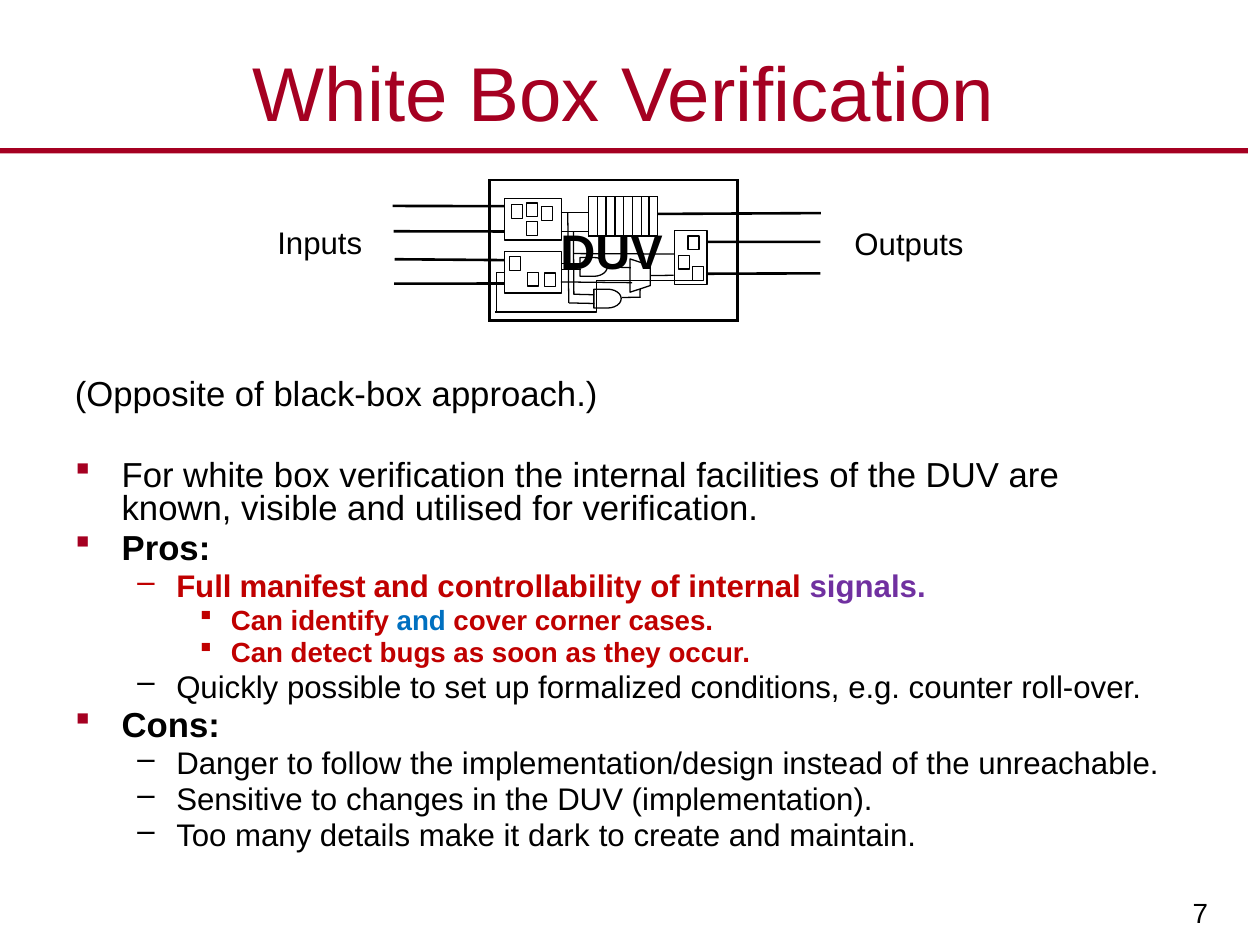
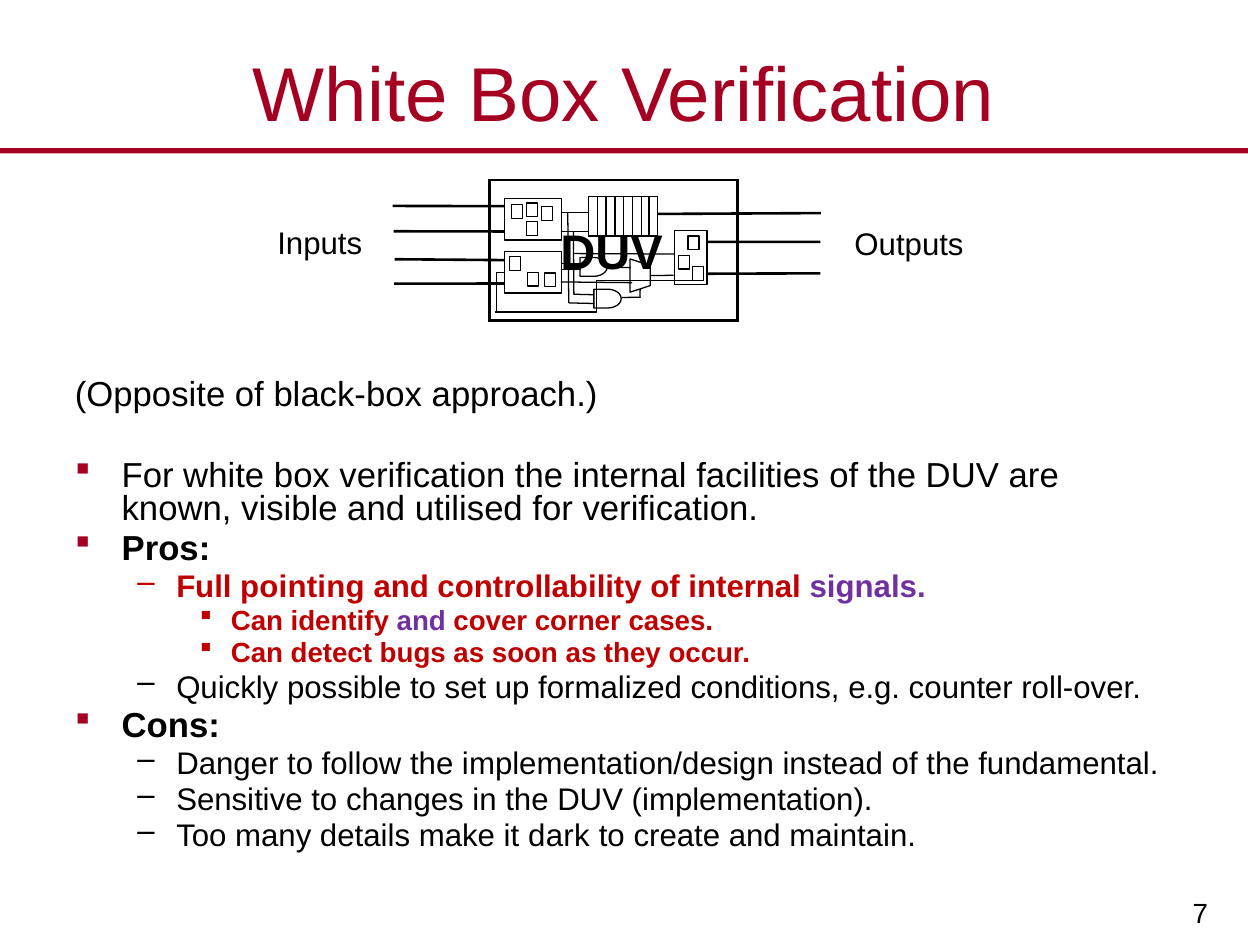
manifest: manifest -> pointing (302, 587)
and colour: blue -> purple (421, 621)
unreachable: unreachable -> fundamental (1068, 764)
